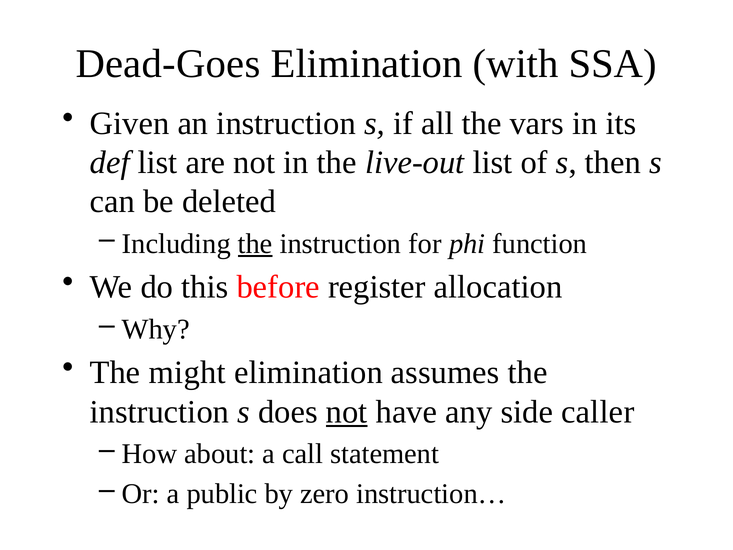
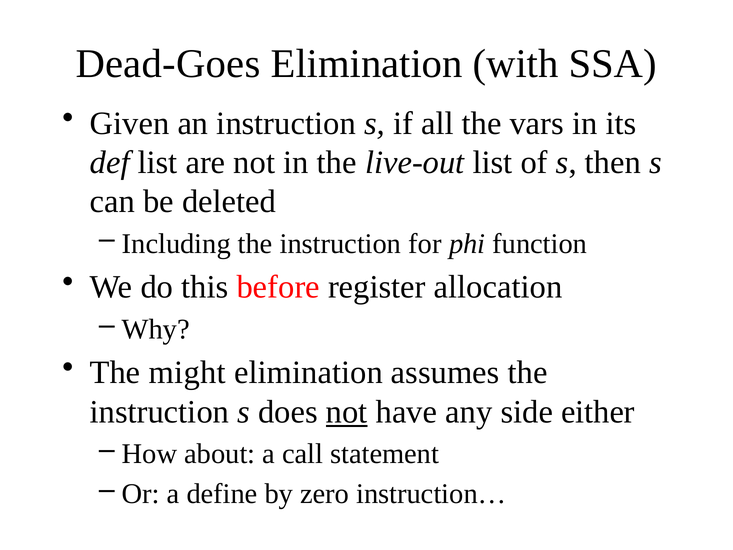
the underline: present -> none (255, 244)
caller: caller -> either (598, 412)
public: public -> define (222, 494)
